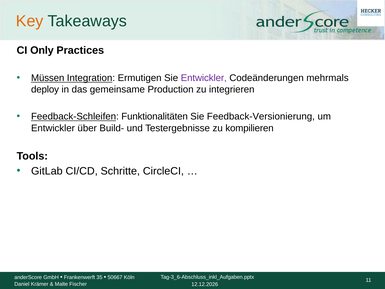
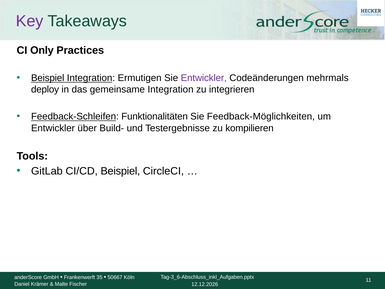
Key colour: orange -> purple (30, 21)
Müssen: Müssen -> Beispiel (48, 78)
gemeinsame Production: Production -> Integration (171, 89)
Feedback-Versionierung: Feedback-Versionierung -> Feedback-Möglichkeiten (261, 116)
CI/CD Schritte: Schritte -> Beispiel (120, 171)
